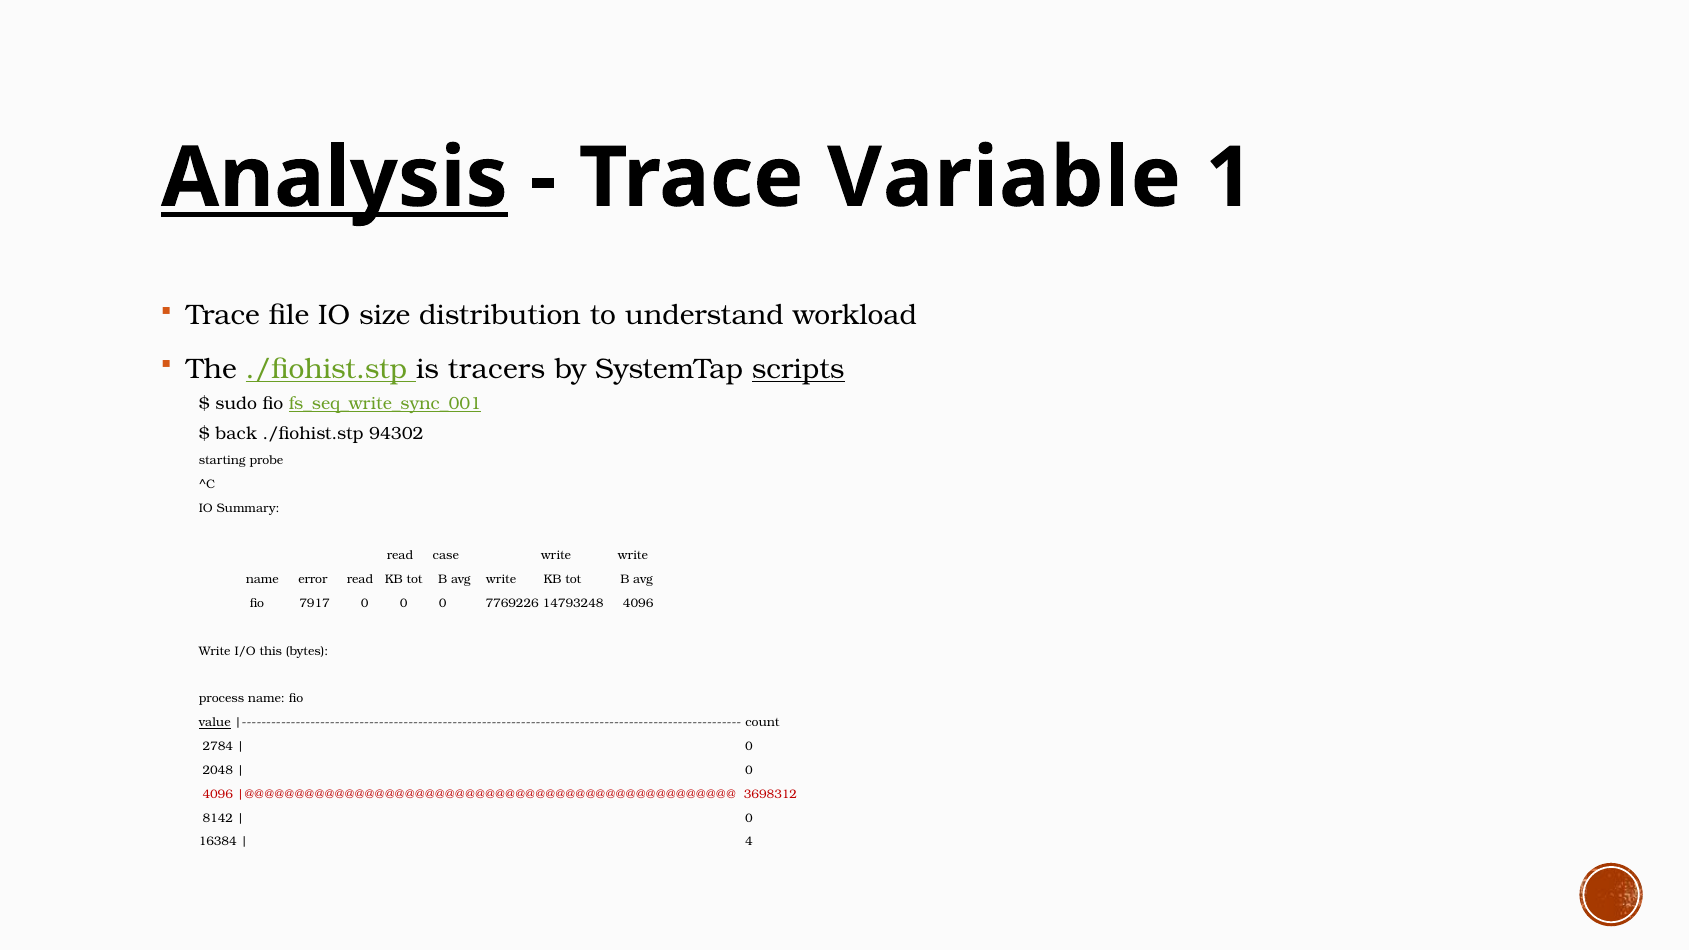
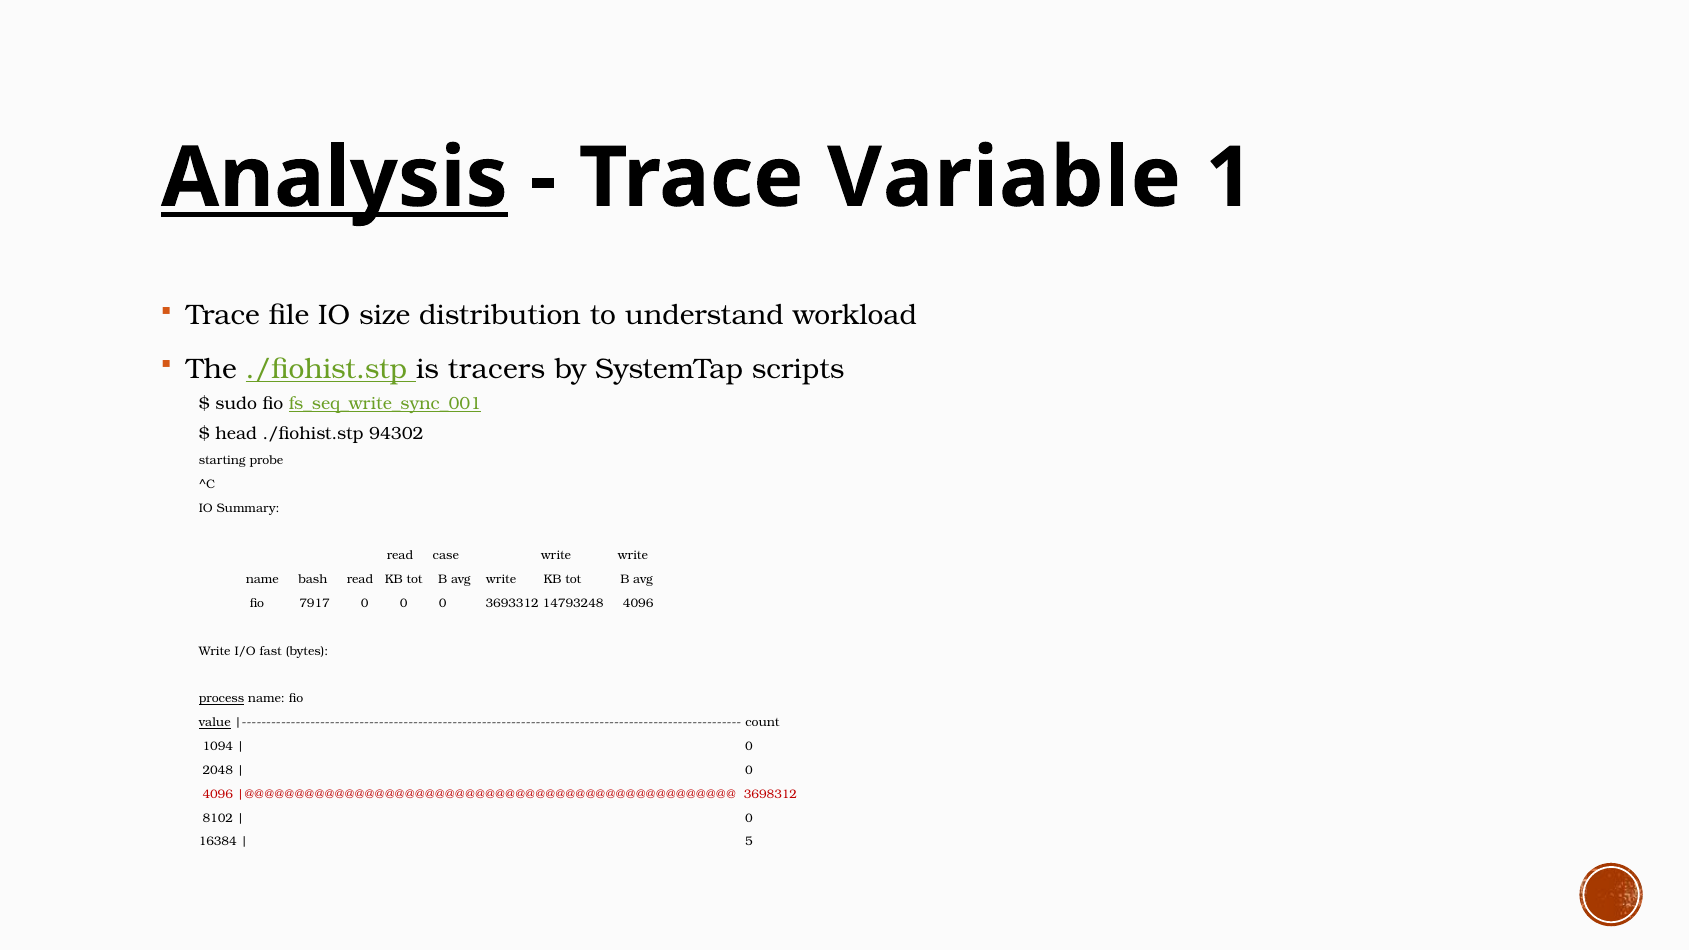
scripts underline: present -> none (798, 369)
back: back -> head (236, 434)
error: error -> bash (313, 580)
7769226: 7769226 -> 3693312 (512, 603)
this: this -> fast (271, 651)
process underline: none -> present (222, 699)
2784: 2784 -> 1094 (218, 747)
8142: 8142 -> 8102 (218, 818)
4: 4 -> 5 (749, 842)
